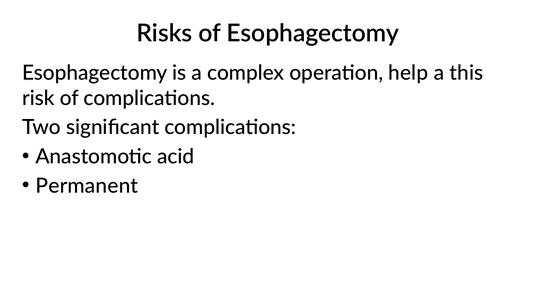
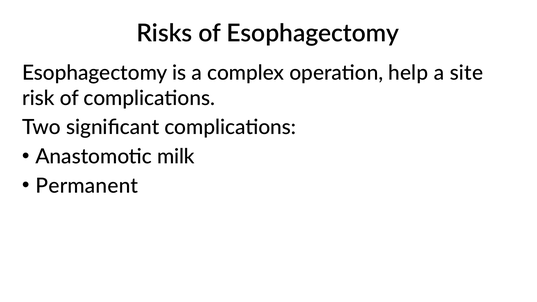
this: this -> site (466, 73)
acid: acid -> milk (176, 157)
